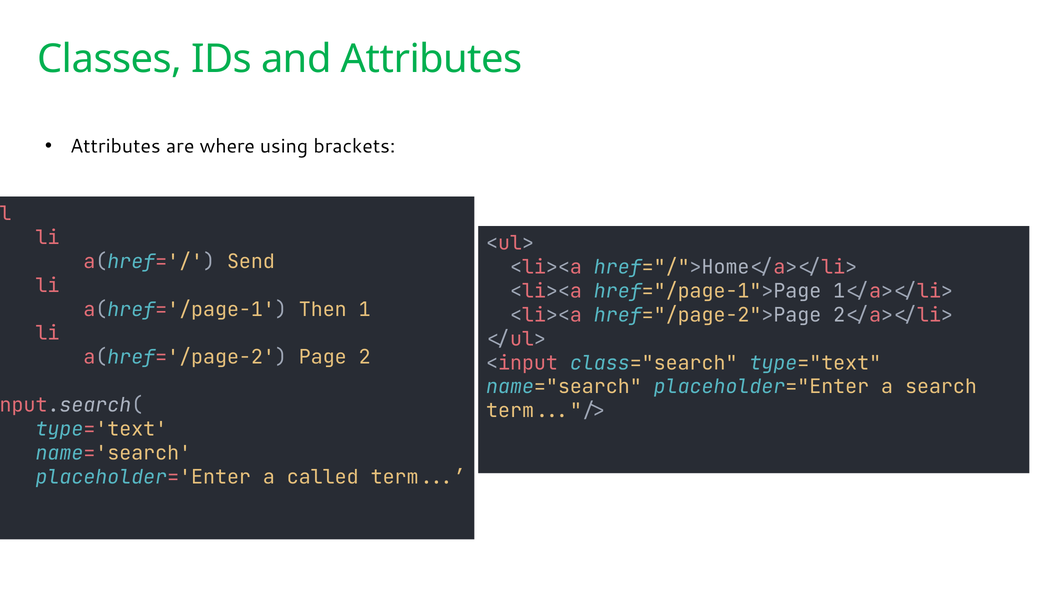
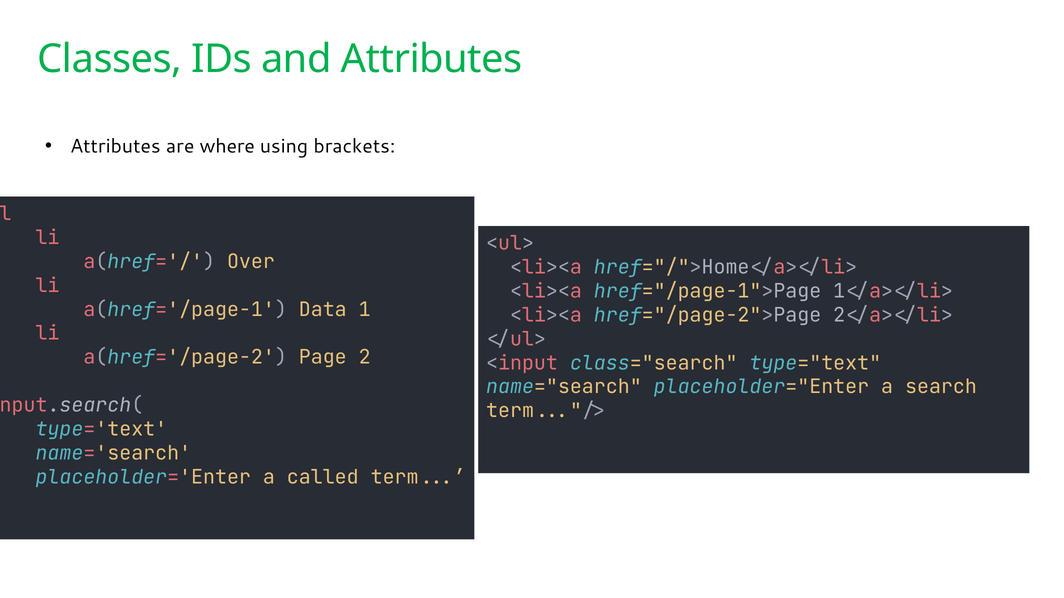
Send: Send -> Over (251, 262)
Then: Then -> Data (323, 310)
